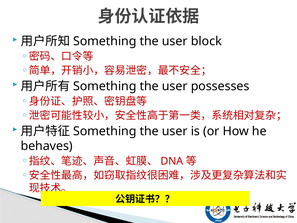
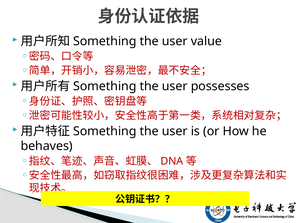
block: block -> value (206, 41)
